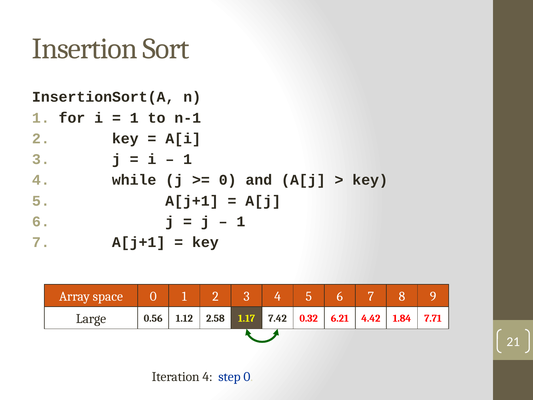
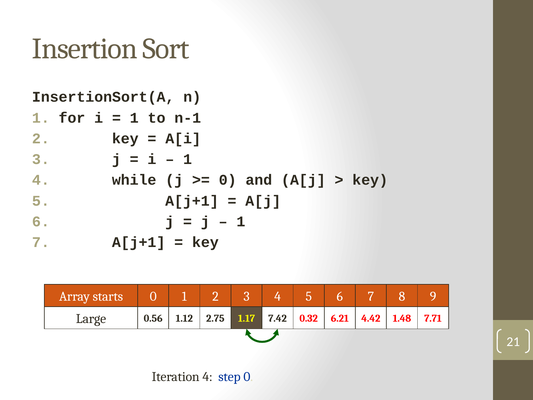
space: space -> starts (108, 296)
2.58: 2.58 -> 2.75 (215, 318)
1.84: 1.84 -> 1.48 (402, 318)
